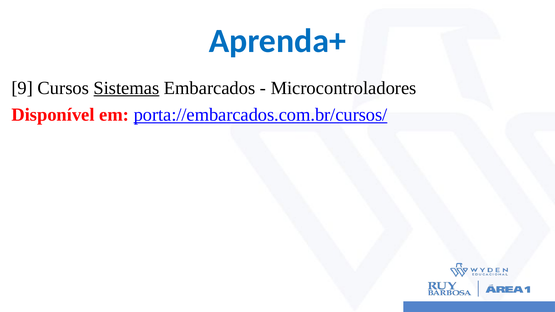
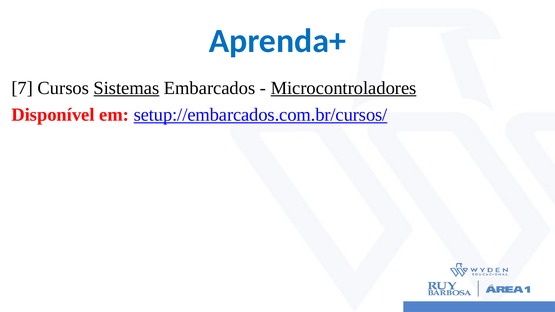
9: 9 -> 7 (22, 88)
Microcontroladores underline: none -> present (344, 88)
porta://embarcados.com.br/cursos/: porta://embarcados.com.br/cursos/ -> setup://embarcados.com.br/cursos/ (261, 115)
